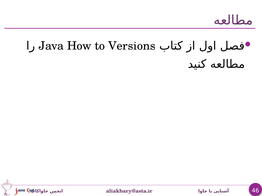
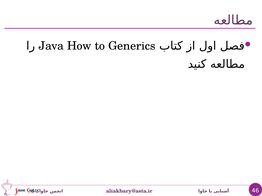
Versions: Versions -> Generics (132, 46)
